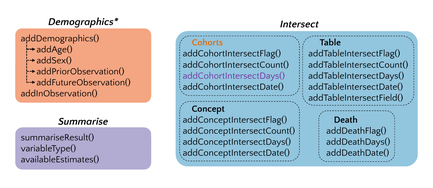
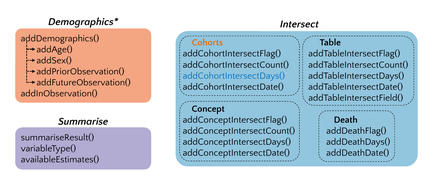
addCohortIntersectDays( colour: purple -> blue (234, 76)
